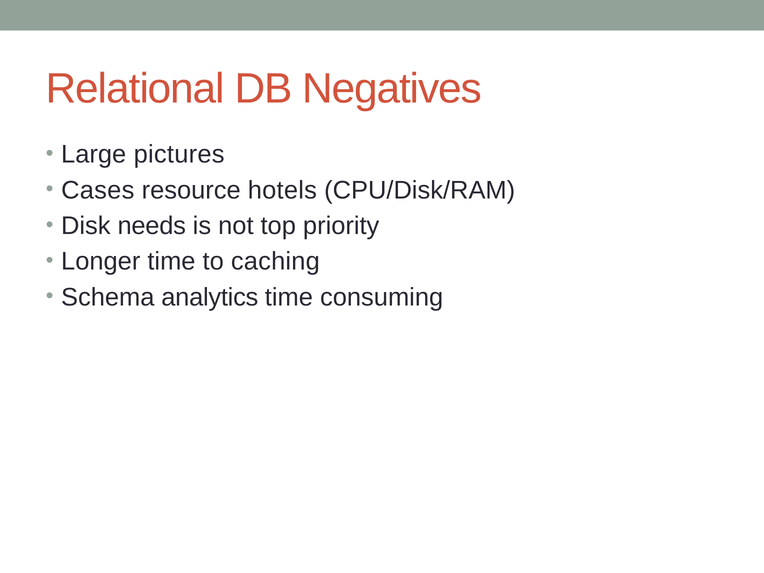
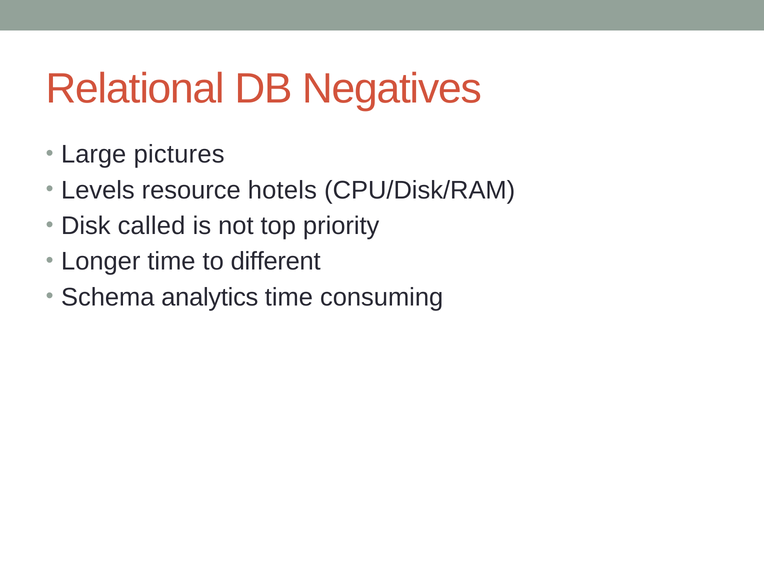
Cases: Cases -> Levels (98, 190)
needs: needs -> called (151, 226)
caching: caching -> different (276, 262)
